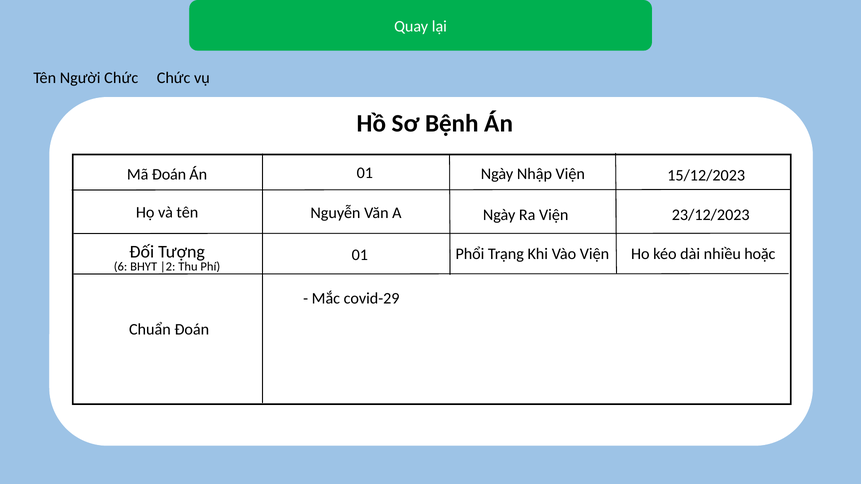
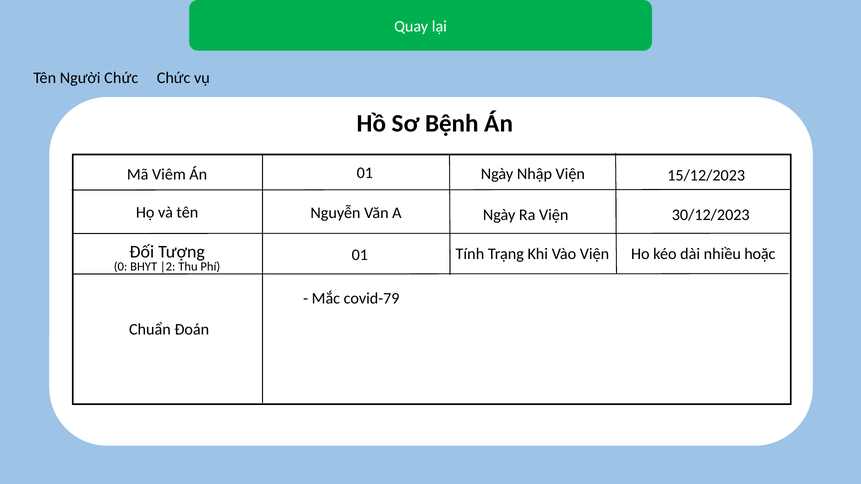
Mã Đoán: Đoán -> Viêm (169, 175)
23/12/2023: 23/12/2023 -> 30/12/2023 (711, 215)
Phổi: Phổi -> Tính (470, 254)
6: 6 -> 0 (121, 267)
covid-29: covid-29 -> covid-79 (372, 299)
